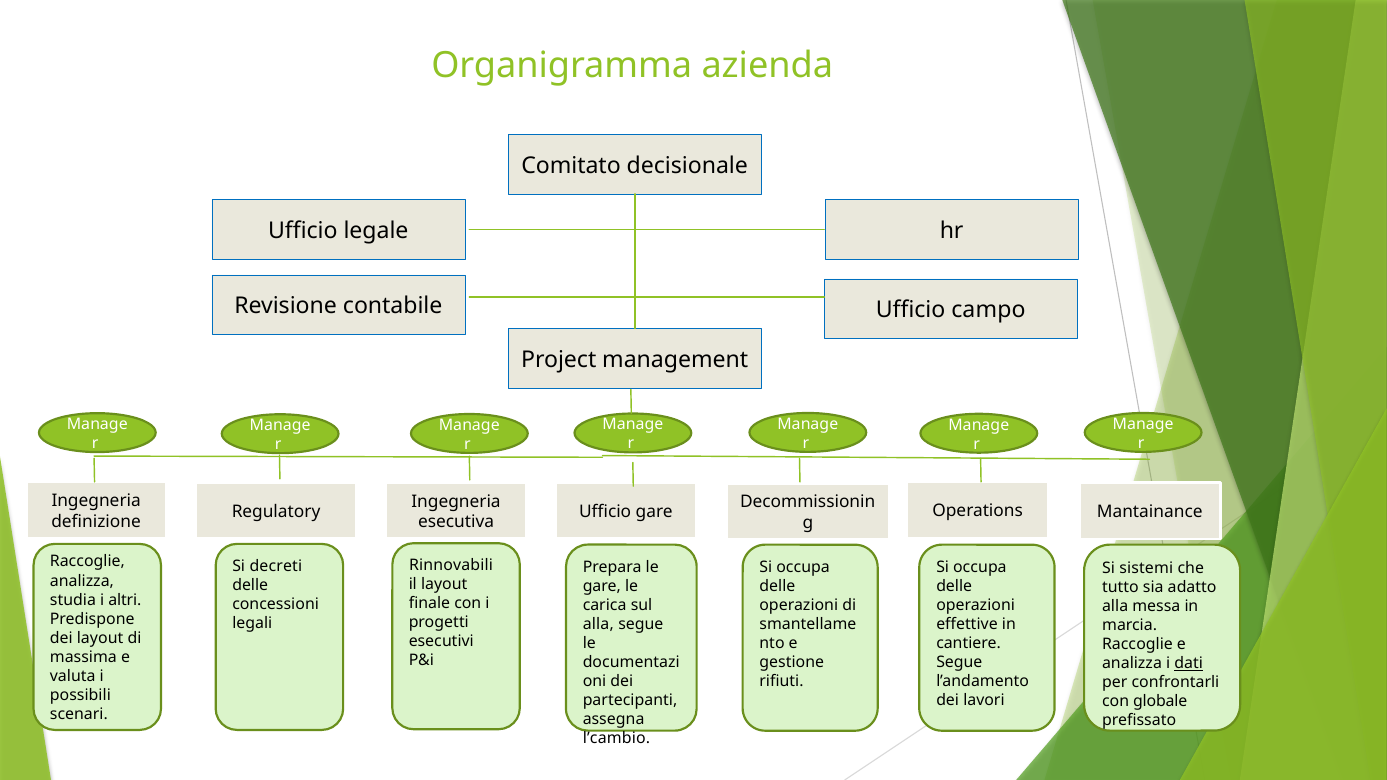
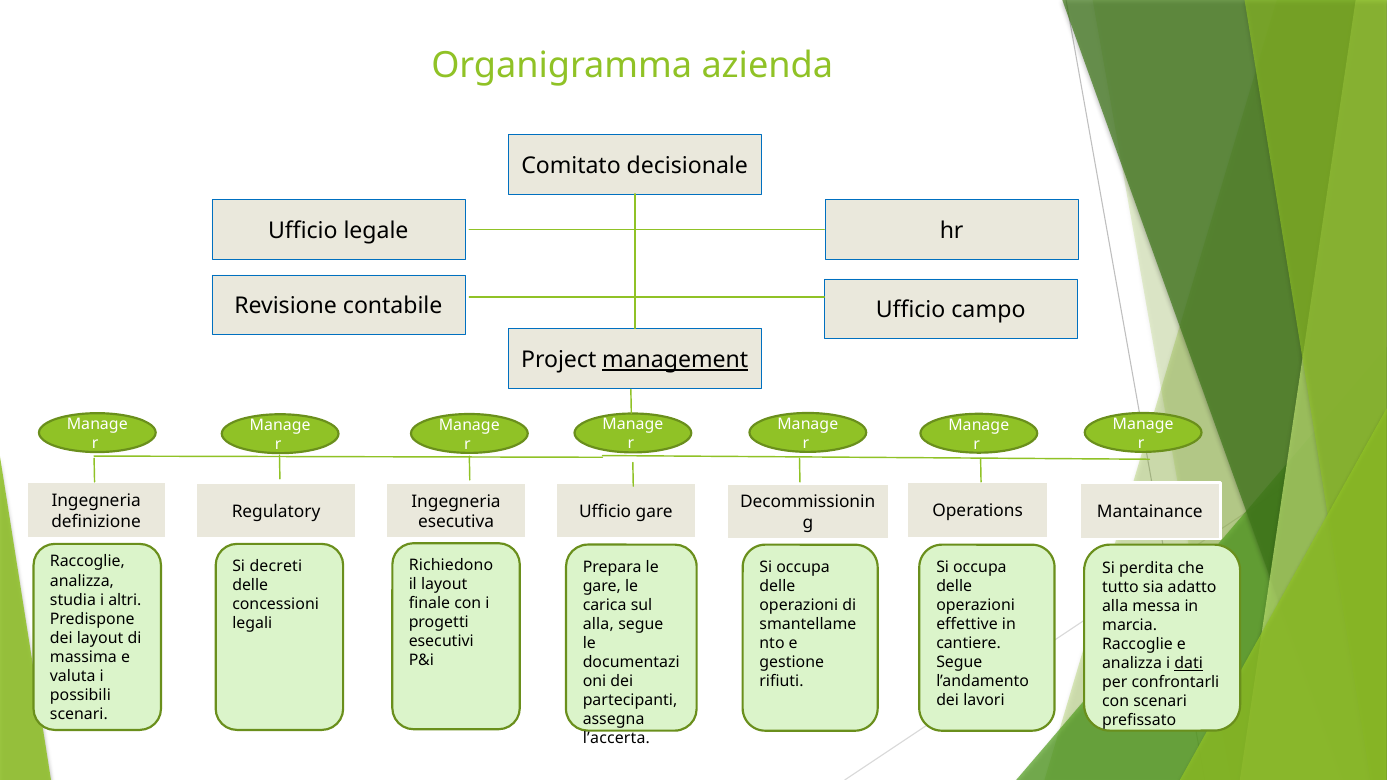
management underline: none -> present (675, 360)
Rinnovabili: Rinnovabili -> Richiedono (451, 565)
sistemi: sistemi -> perdita (1146, 568)
con globale: globale -> scenari (1160, 702)
l’cambio: l’cambio -> l’accerta (616, 739)
